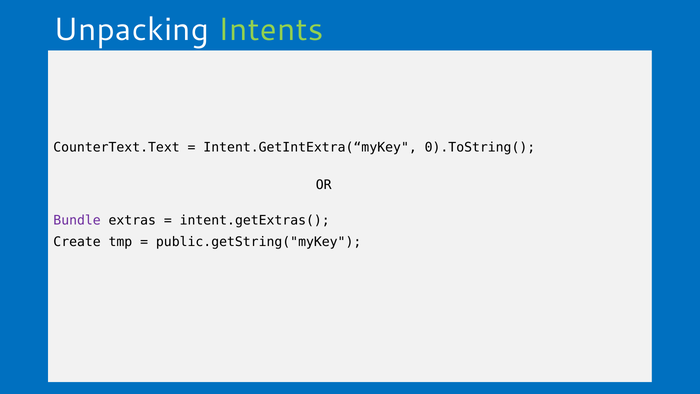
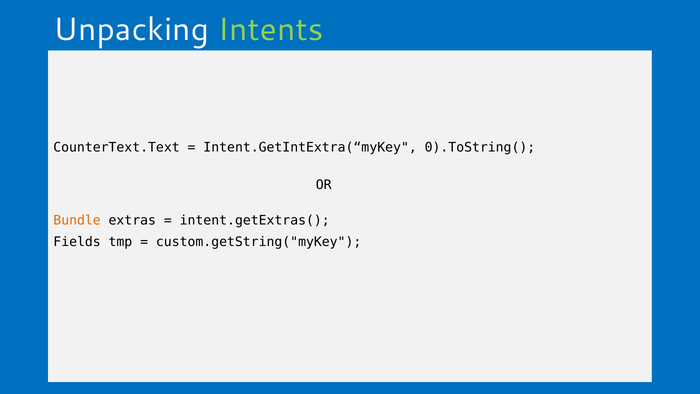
Bundle colour: purple -> orange (77, 220)
Create: Create -> Fields (77, 242)
public.getString("myKey: public.getString("myKey -> custom.getString("myKey (259, 242)
